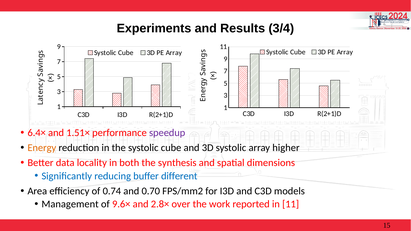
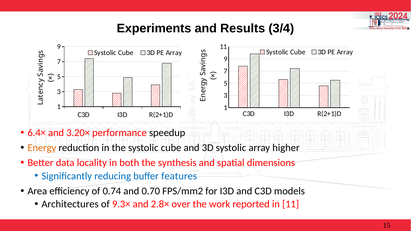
1.51×: 1.51× -> 3.20× (78, 133)
speedup colour: purple -> black (167, 133)
different: different -> features (179, 176)
Management: Management -> Architectures (70, 204)
9.6×: 9.6× -> 9.3× (121, 204)
